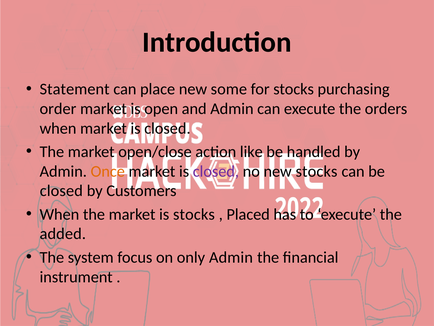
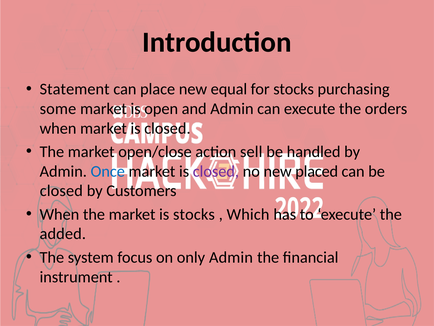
some: some -> equal (229, 89)
order: order -> some (58, 109)
like: like -> sell (251, 152)
Once colour: orange -> blue (108, 171)
new stocks: stocks -> placed (317, 171)
Placed: Placed -> Which (248, 214)
